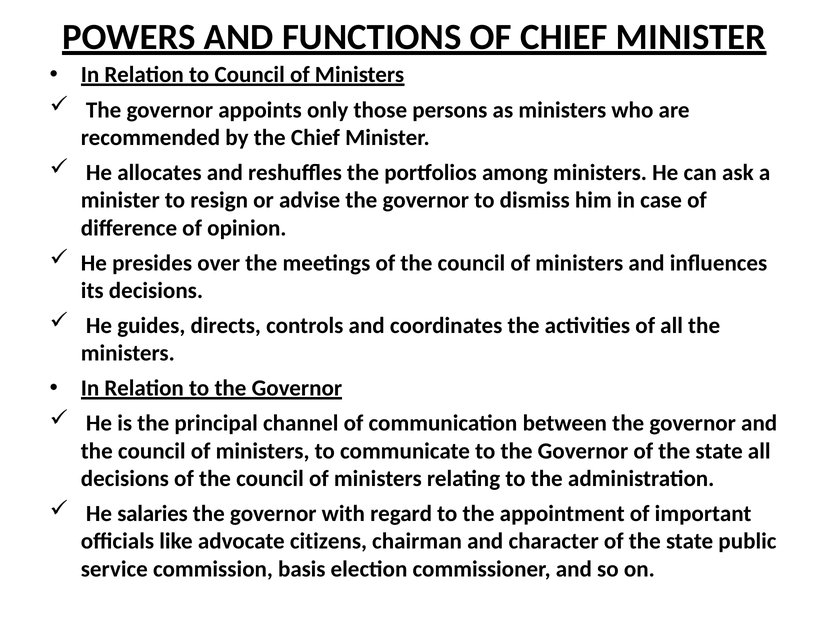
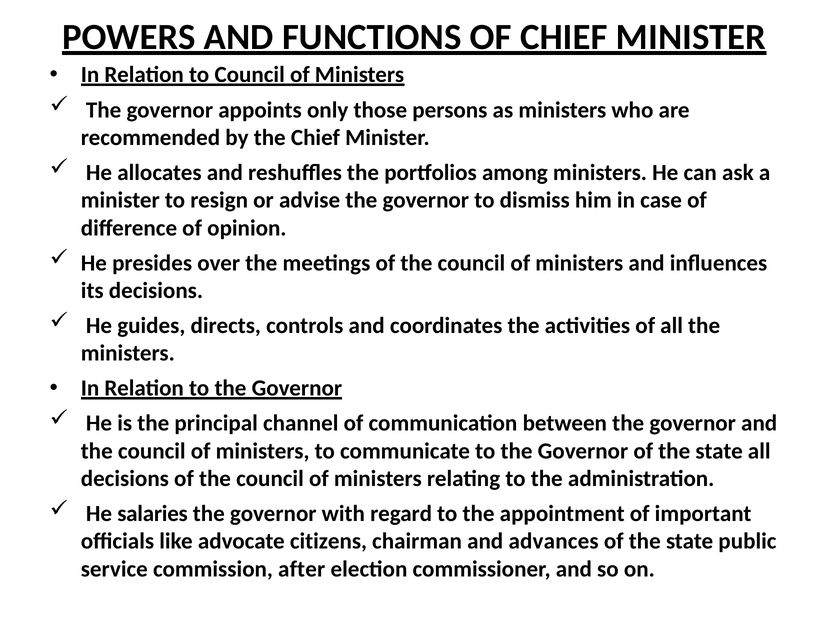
character: character -> advances (554, 541)
basis: basis -> after (302, 569)
